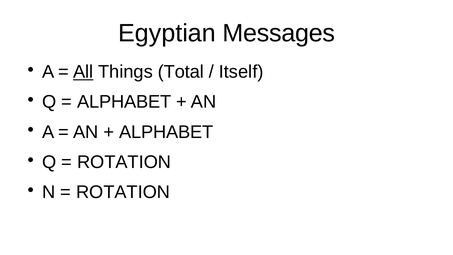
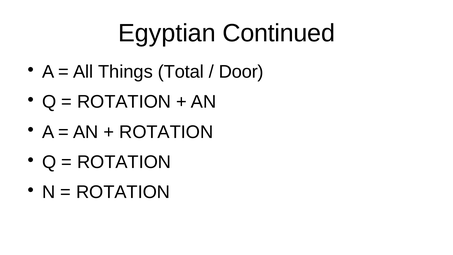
Messages: Messages -> Continued (279, 33)
All underline: present -> none (83, 72)
Itself: Itself -> Door (241, 72)
ALPHABET: ALPHABET -> ROTATION (124, 102)
ALPHABET: ALPHABET -> ROTATION (166, 132)
